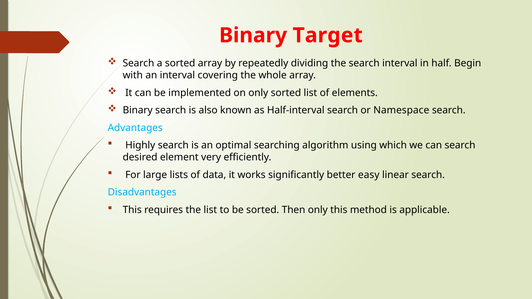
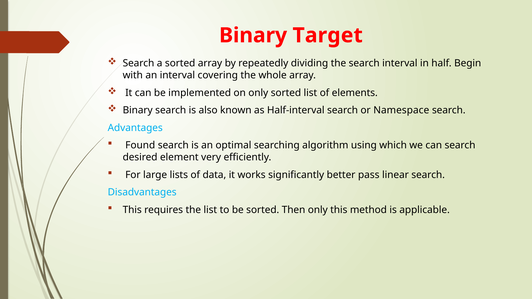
Highly: Highly -> Found (140, 145)
easy: easy -> pass (369, 175)
